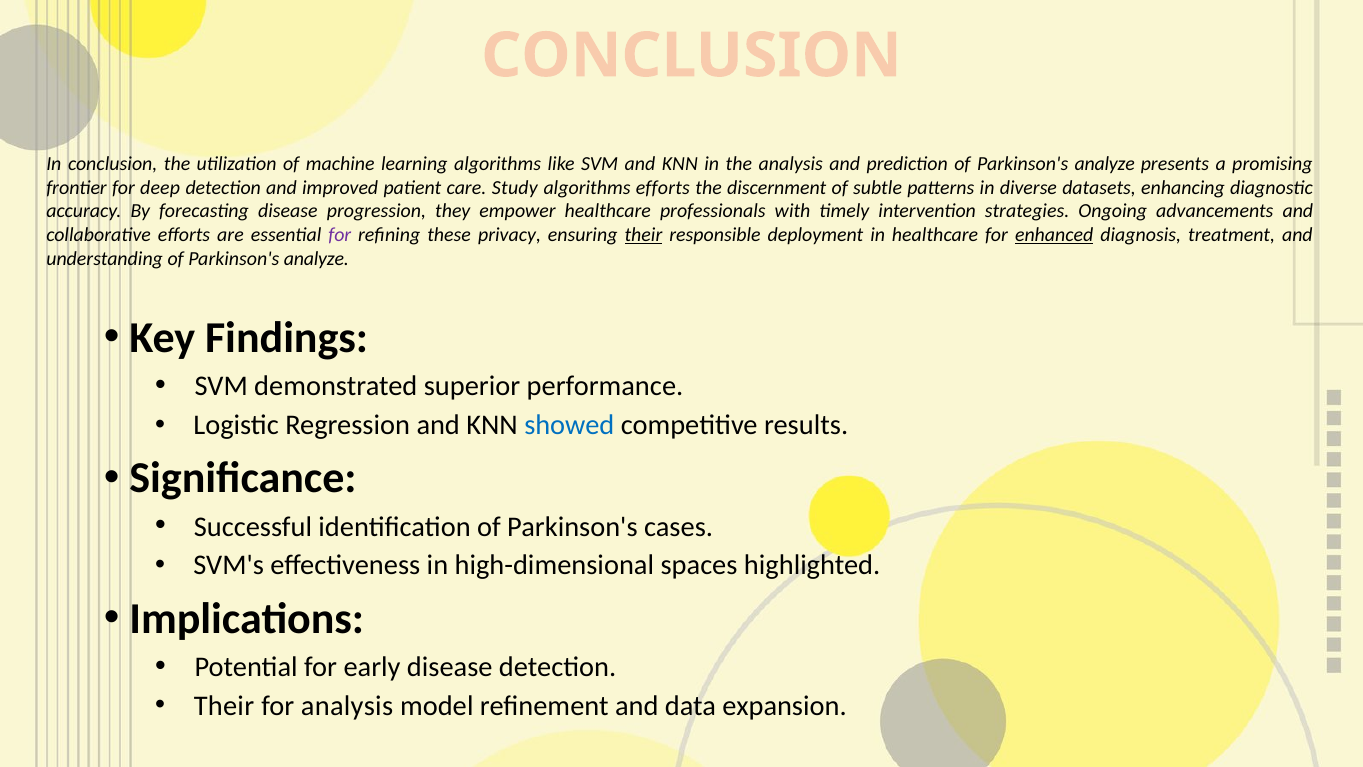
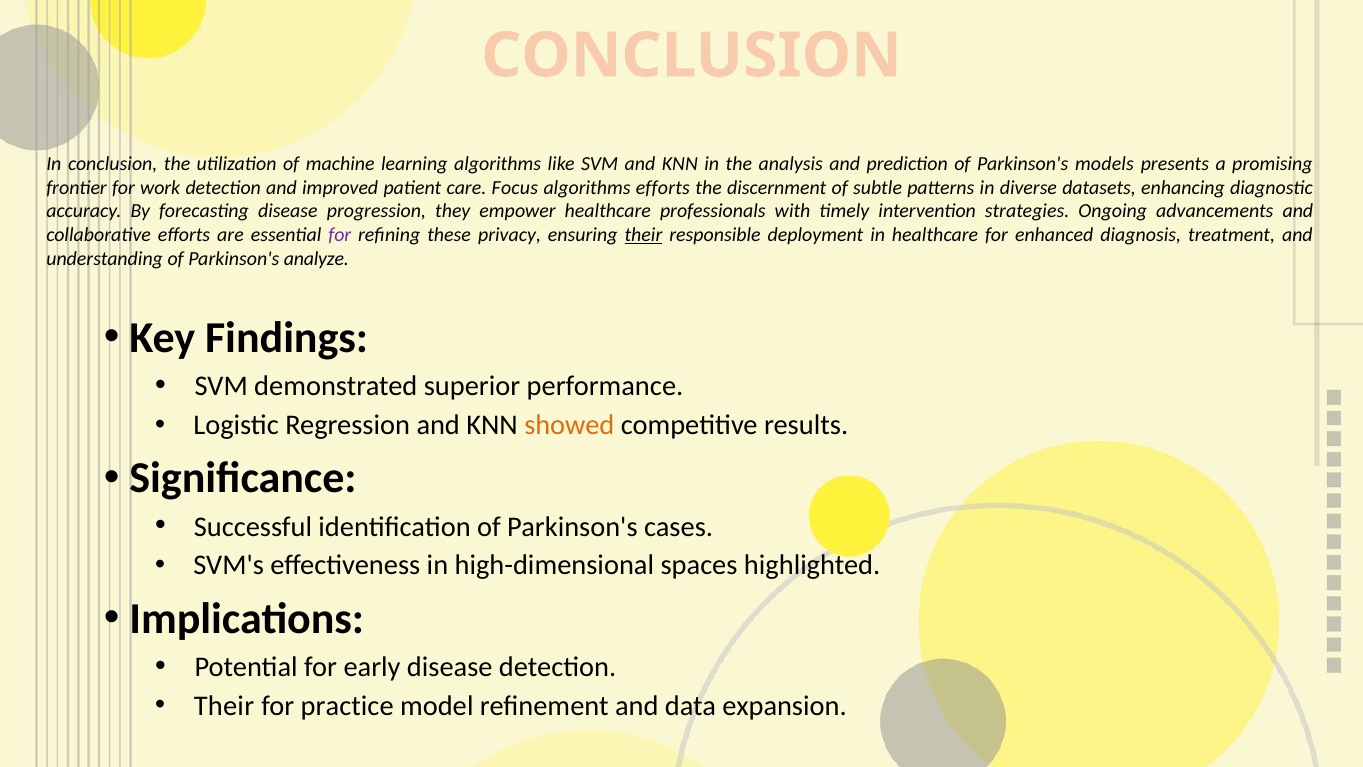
prediction of Parkinson's analyze: analyze -> models (1104, 164)
deep: deep -> work (160, 187)
Study: Study -> Focus (515, 187)
enhanced underline: present -> none (1054, 235)
showed colour: blue -> orange (569, 425)
for analysis: analysis -> practice (347, 705)
